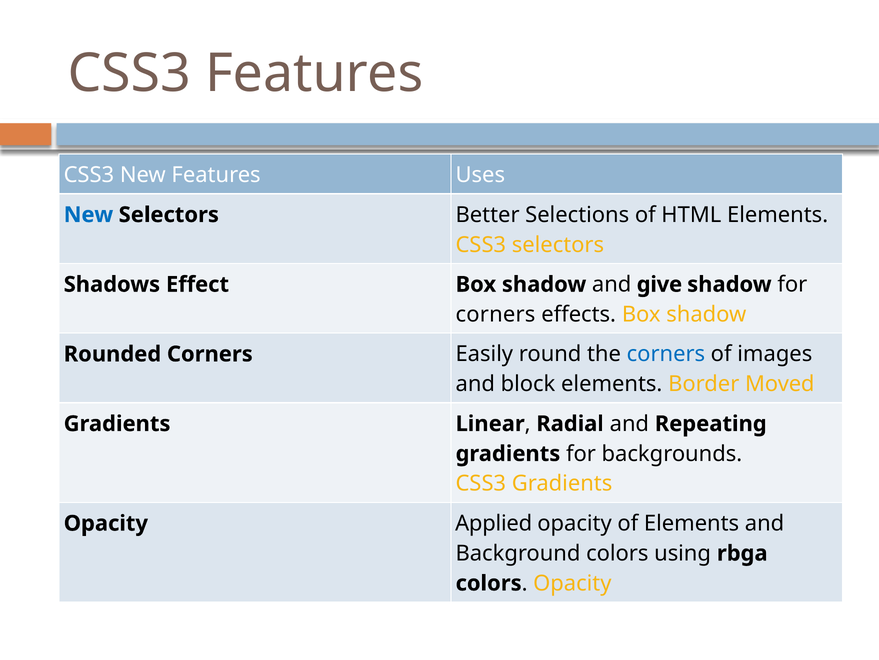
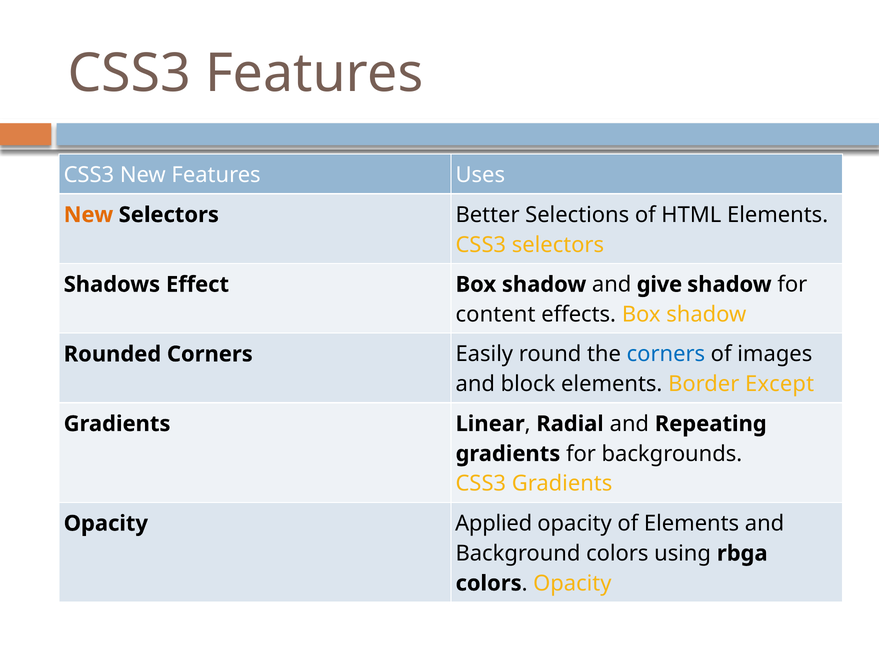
New colour: blue -> orange (88, 215)
corners: corners -> content (496, 314)
Moved: Moved -> Except (780, 384)
